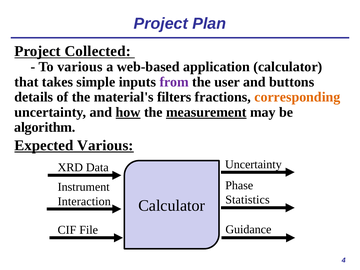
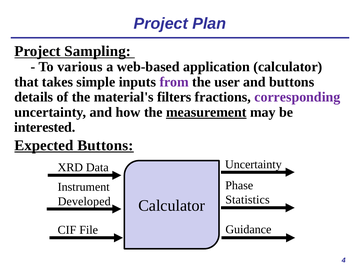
Collected: Collected -> Sampling (98, 51)
corresponding colour: orange -> purple (297, 97)
how underline: present -> none (128, 112)
algorithm: algorithm -> interested (45, 127)
Expected Various: Various -> Buttons (105, 145)
Interaction: Interaction -> Developed (84, 201)
